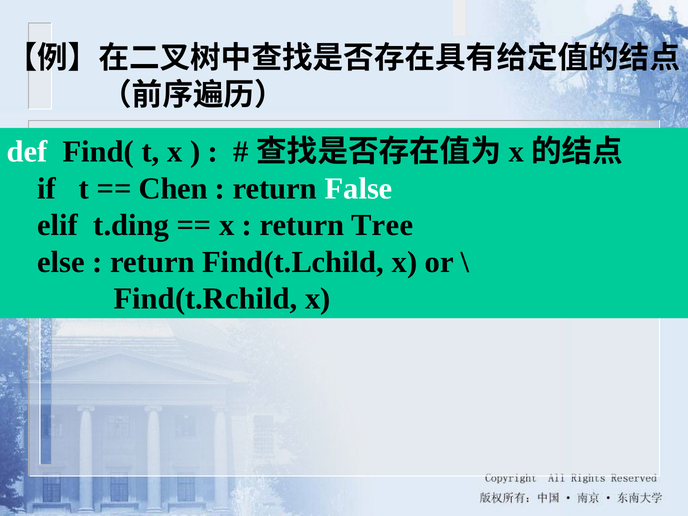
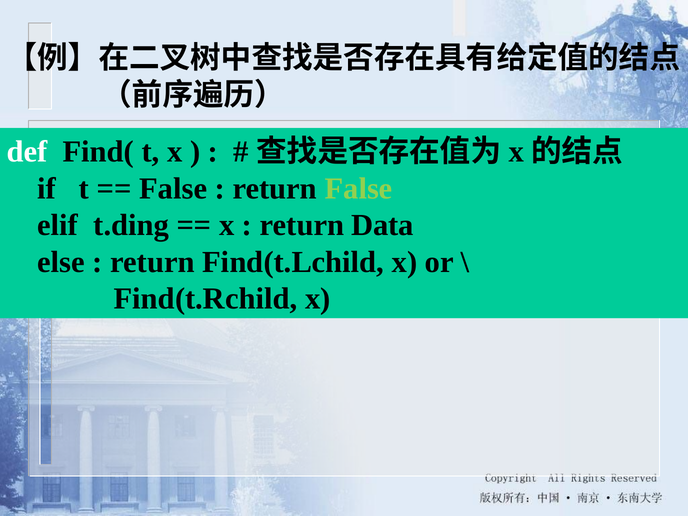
Chen: Chen -> False (173, 189)
False colour: white -> light green (359, 189)
Tree: Tree -> Data (382, 225)
